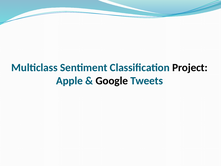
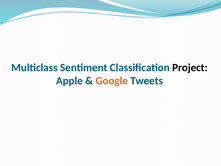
Google colour: black -> orange (112, 81)
